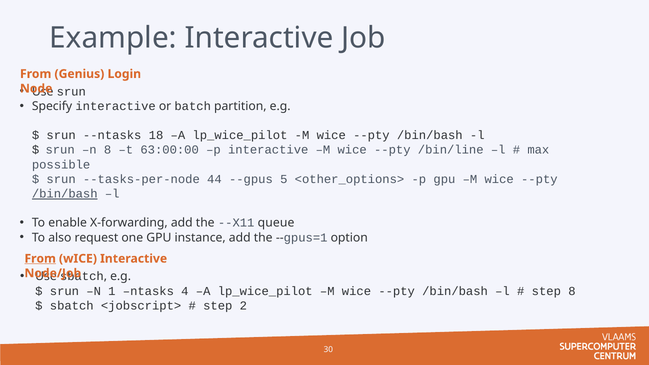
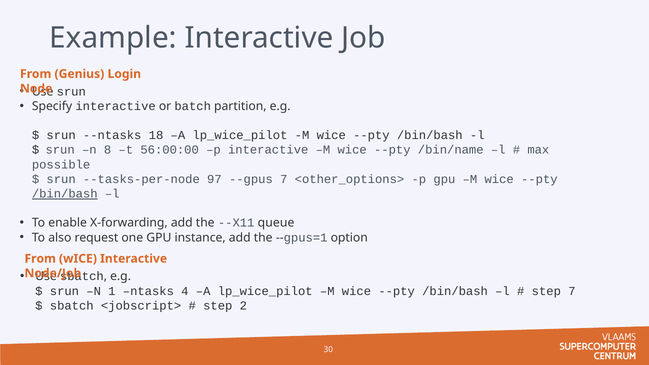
63:00:00: 63:00:00 -> 56:00:00 (170, 150)
/bin/line: /bin/line -> /bin/name (451, 150)
44: 44 -> 97 (214, 179)
--gpus 5: 5 -> 7 (284, 179)
From underline: present -> none (40, 259)
step 8: 8 -> 7 (572, 291)
